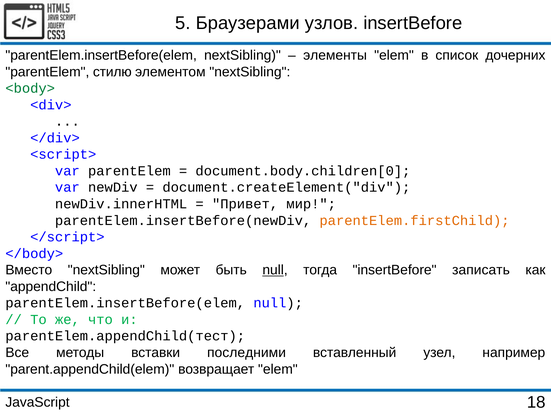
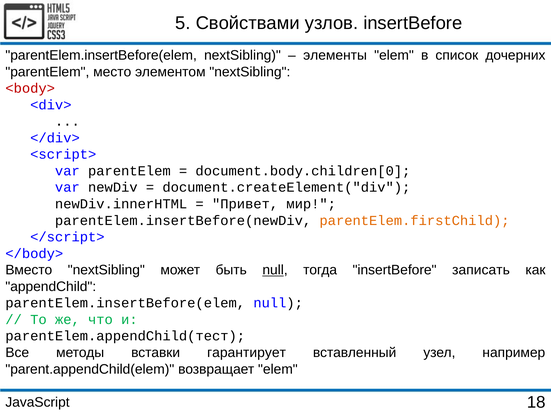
Браузерами: Браузерами -> Свойствами (248, 23)
стилю: стилю -> место (112, 72)
<body> colour: green -> red (30, 88)
последними: последними -> гарантирует (247, 353)
